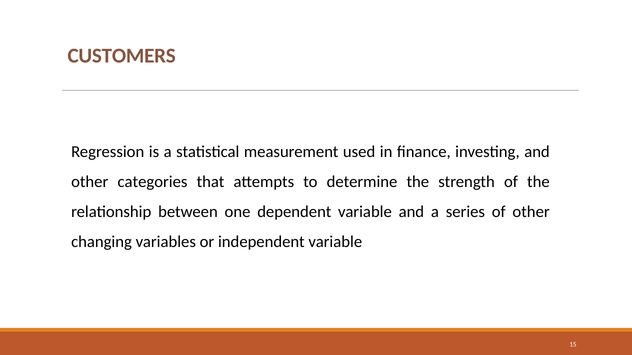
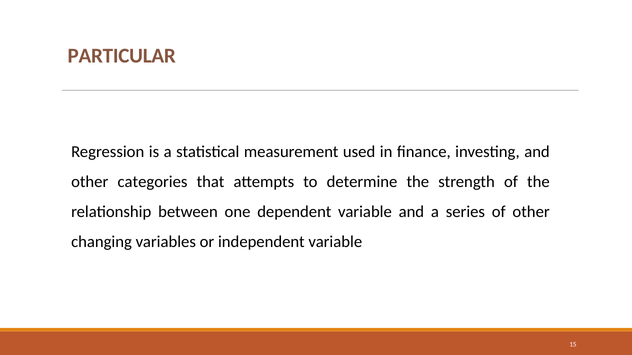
CUSTOMERS: CUSTOMERS -> PARTICULAR (122, 56)
